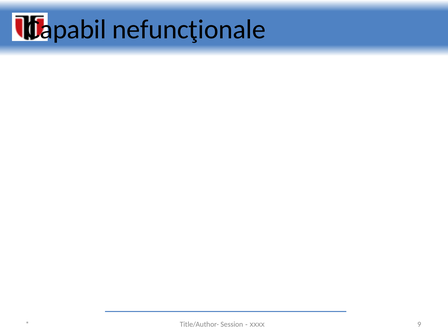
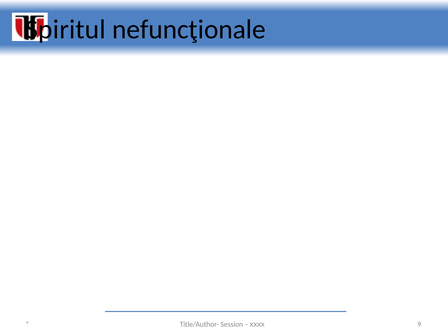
Capabil: Capabil -> Spiritul (66, 30)
